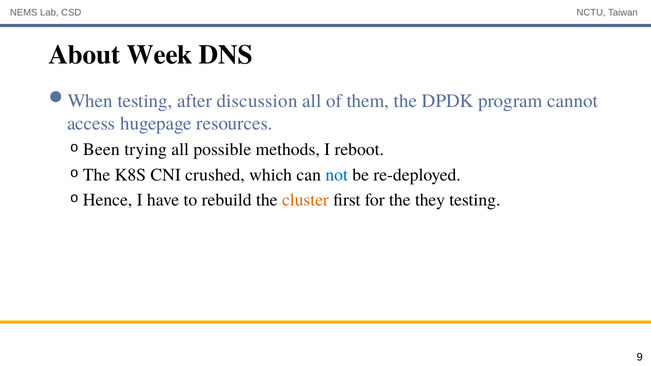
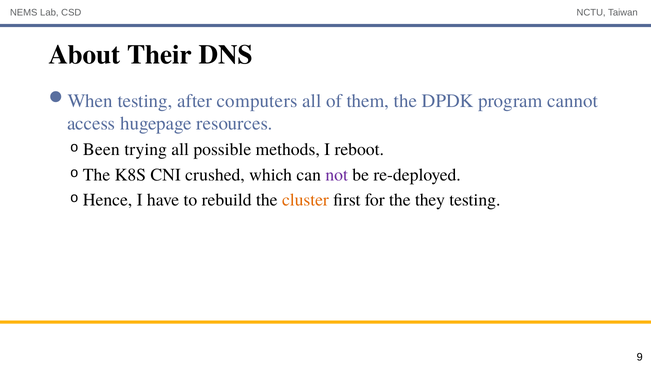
Week: Week -> Their (160, 55)
discussion: discussion -> computers (257, 101)
not colour: blue -> purple (337, 175)
